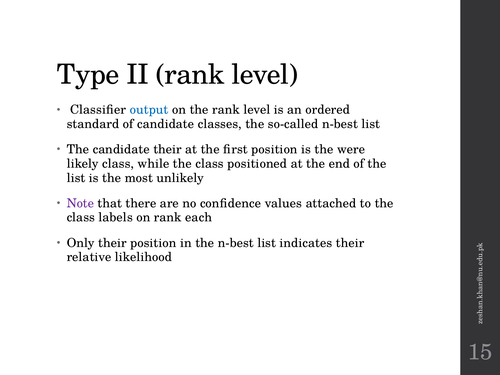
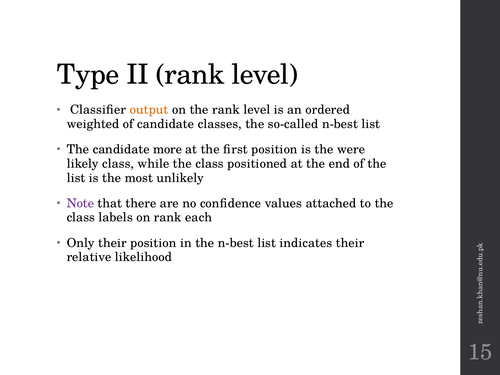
output colour: blue -> orange (149, 110)
standard: standard -> weighted (93, 124)
candidate their: their -> more (168, 149)
